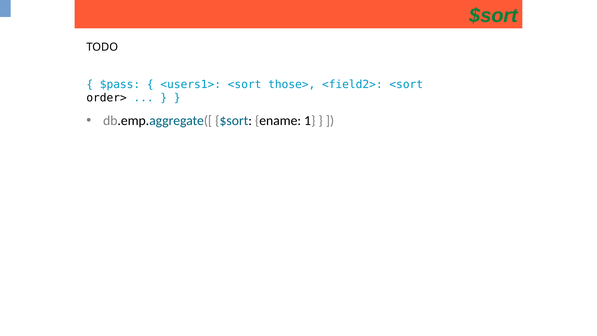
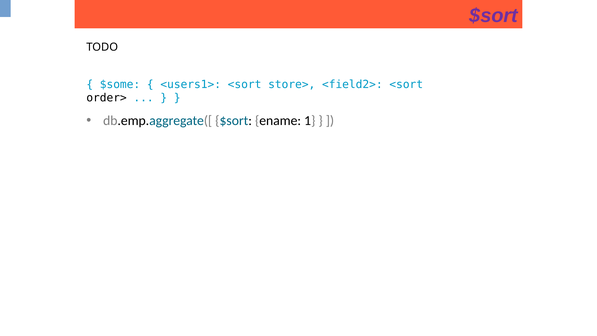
$sort colour: green -> purple (494, 16)
$pass: $pass -> $some (120, 84)
those>: those> -> store> (292, 84)
